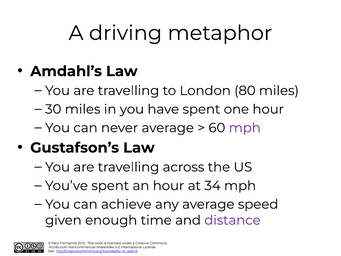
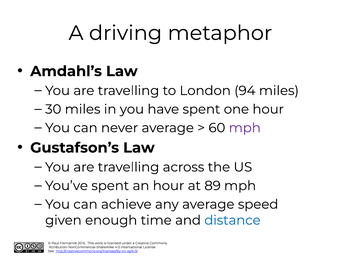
80: 80 -> 94 (245, 91)
34: 34 -> 89 (213, 186)
distance colour: purple -> blue (232, 220)
